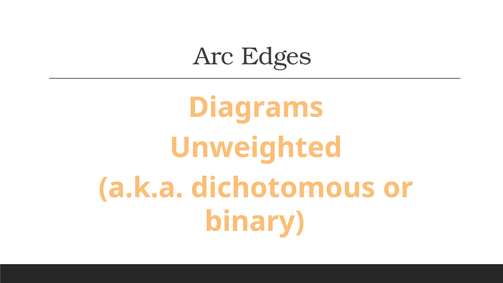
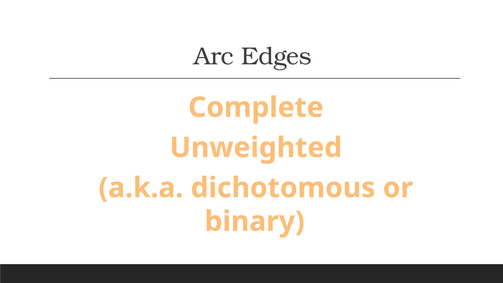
Diagrams: Diagrams -> Complete (256, 107)
